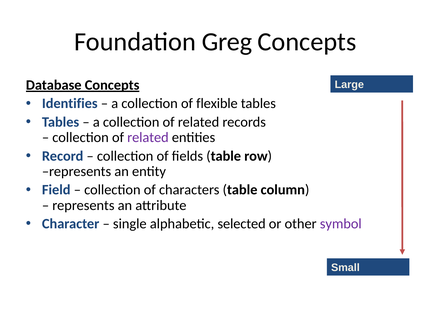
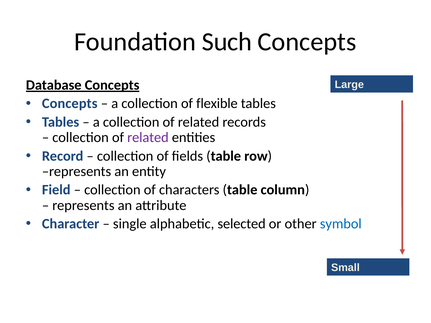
Greg: Greg -> Such (227, 42)
Identifies: Identifies -> Concepts (70, 104)
symbol colour: purple -> blue (341, 224)
